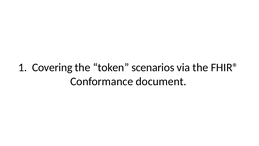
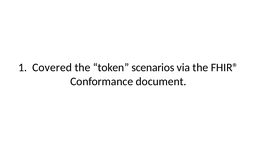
Covering: Covering -> Covered (52, 67)
